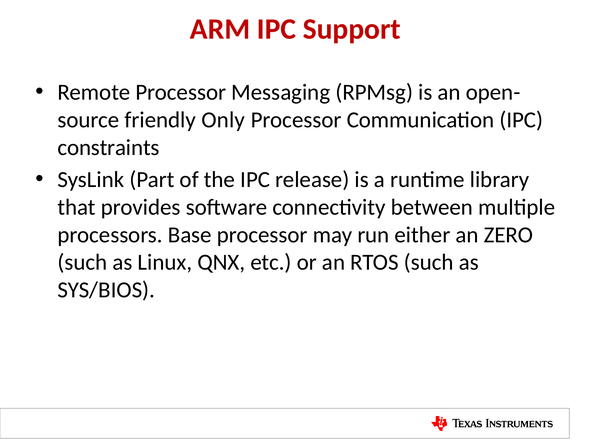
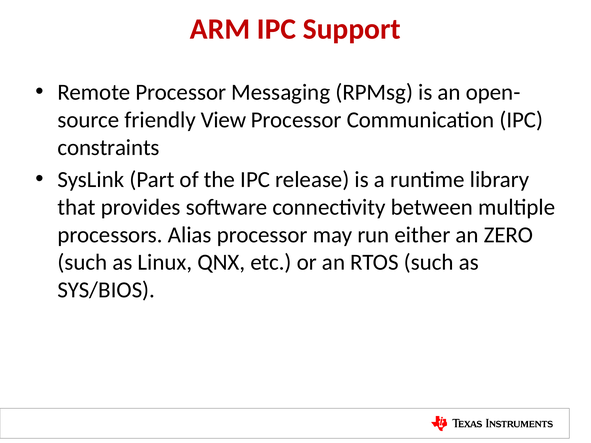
Only: Only -> View (223, 120)
Base: Base -> Alias (190, 235)
